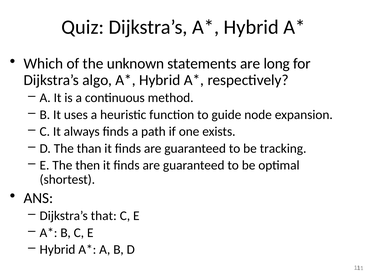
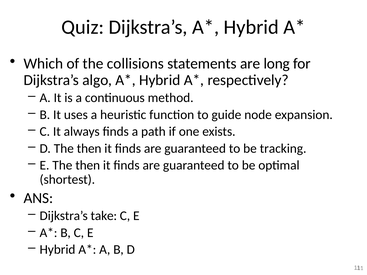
unknown: unknown -> collisions (135, 64)
D The than: than -> then (89, 149)
that: that -> take (104, 216)
